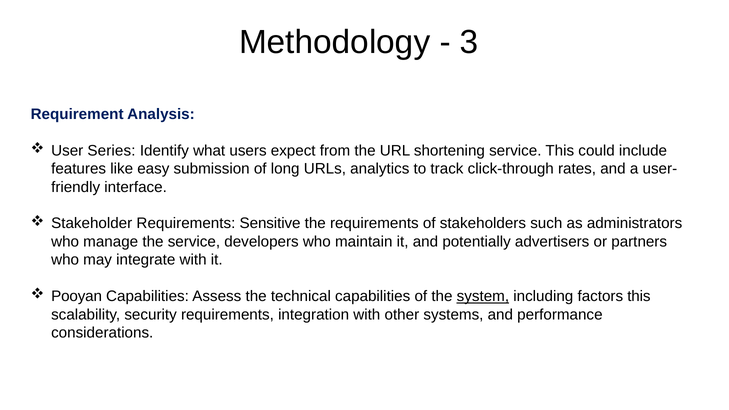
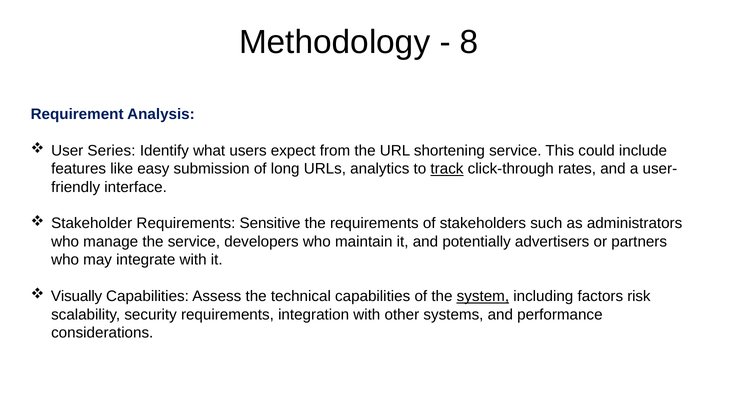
3: 3 -> 8 (469, 42)
track underline: none -> present (447, 169)
Pooyan: Pooyan -> Visually (77, 296)
factors this: this -> risk (639, 296)
